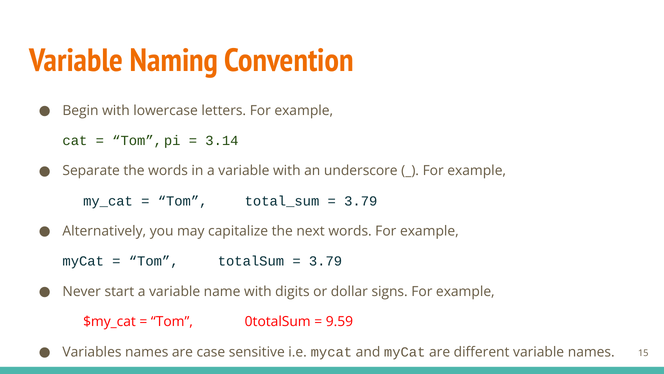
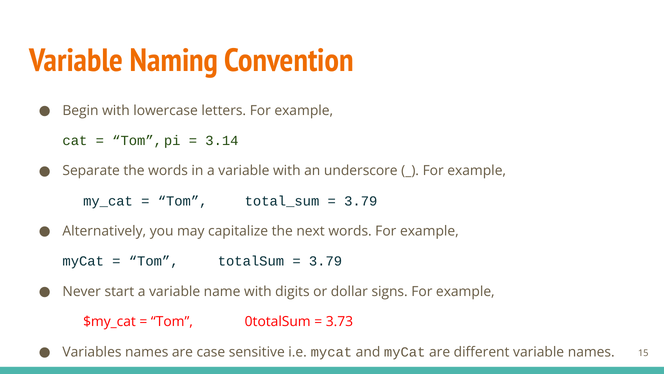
9.59: 9.59 -> 3.73 (339, 321)
